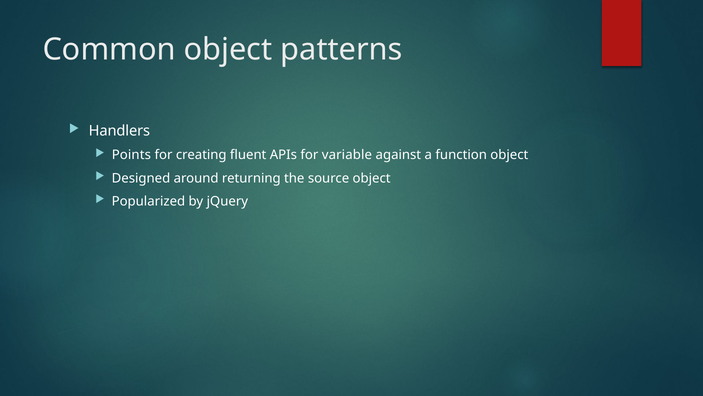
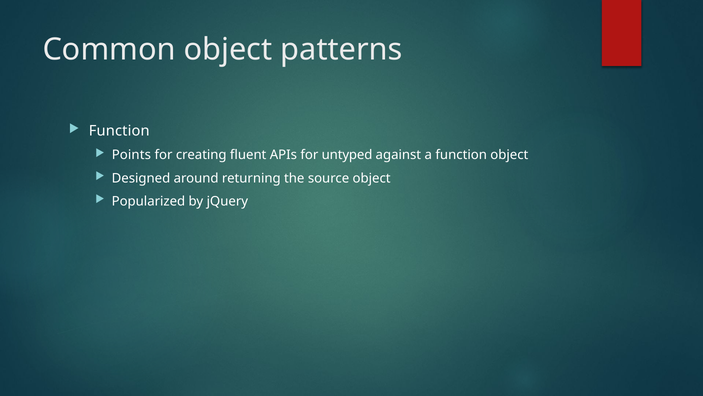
Handlers: Handlers -> Function (119, 131)
variable: variable -> untyped (347, 155)
